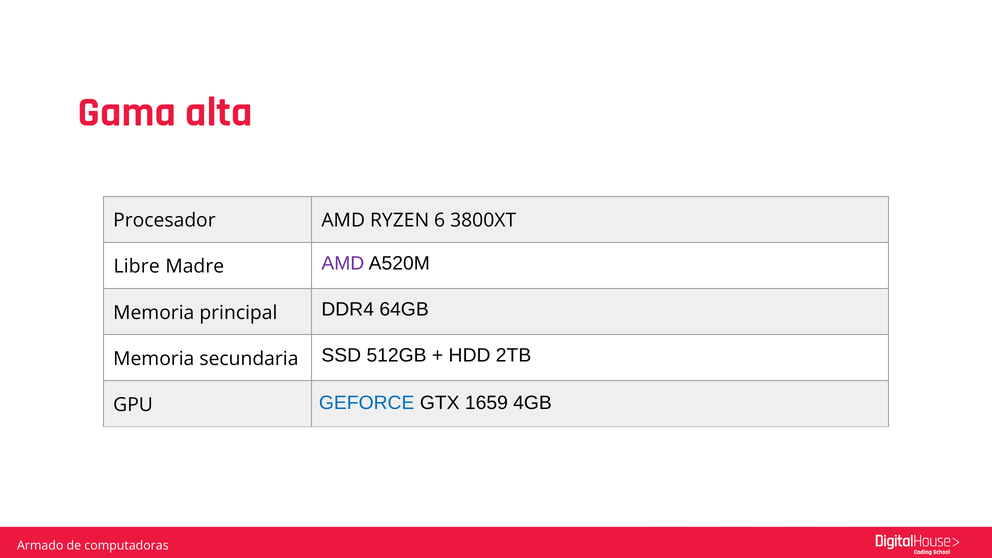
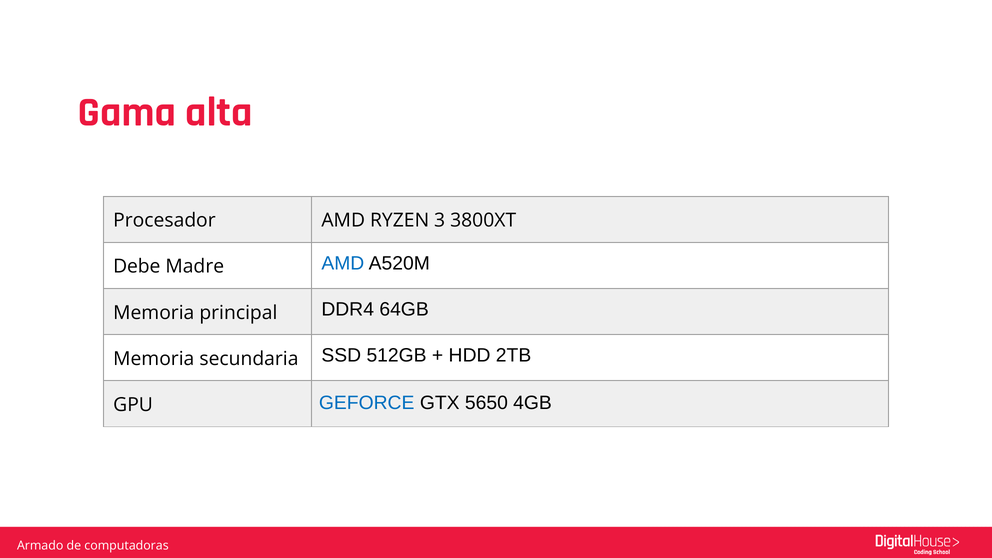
6: 6 -> 3 (440, 221)
Libre: Libre -> Debe (137, 267)
AMD colour: purple -> blue (343, 263)
1659: 1659 -> 5650 (486, 403)
